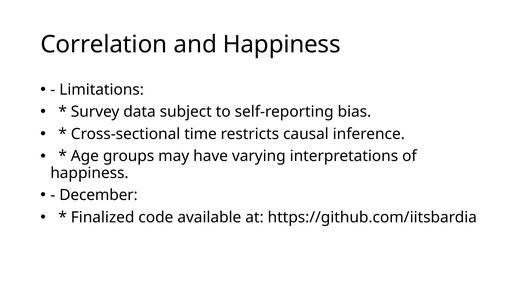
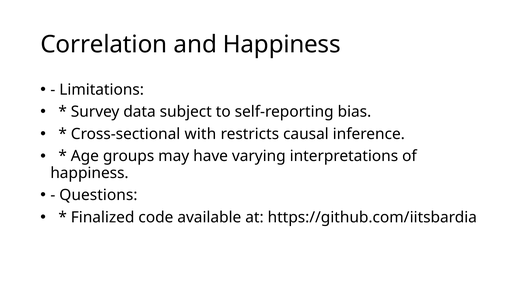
time: time -> with (200, 134)
December: December -> Questions (98, 195)
